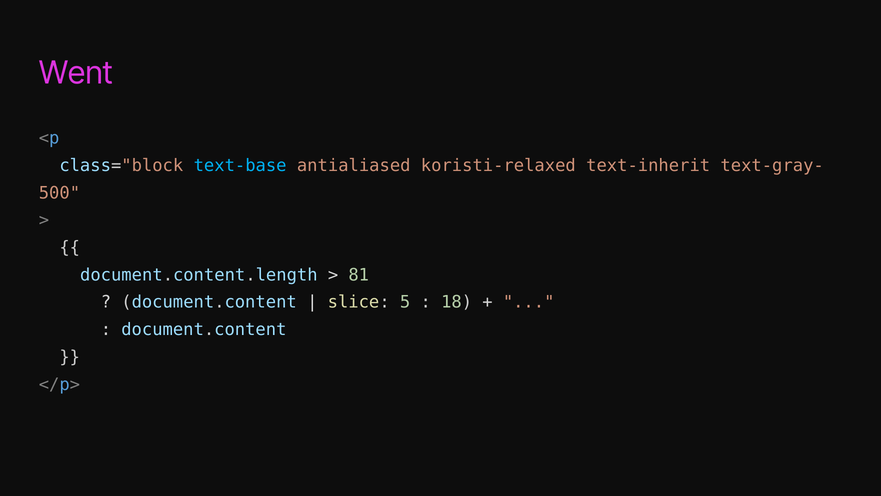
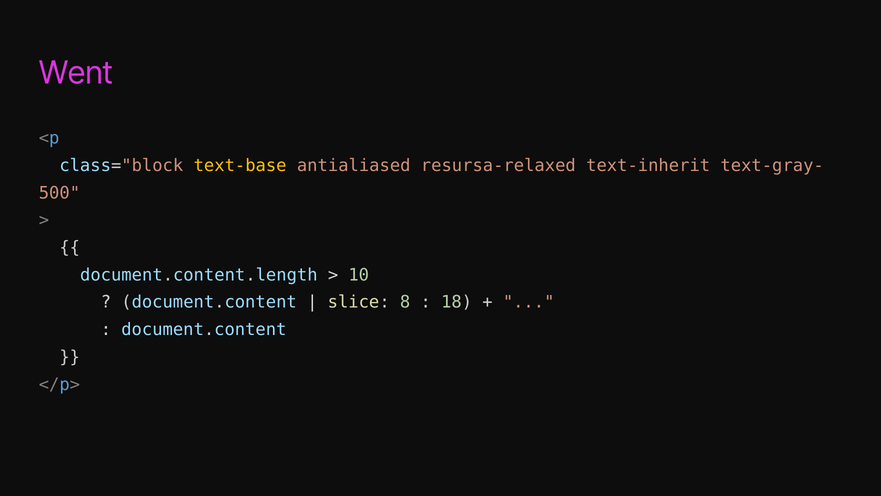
text-base colour: light blue -> yellow (240, 165)
koristi-relaxed: koristi-relaxed -> resursa-relaxed (498, 165)
81: 81 -> 10 (359, 275)
5: 5 -> 8 (405, 302)
